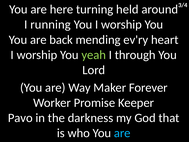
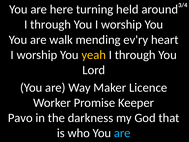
running: running -> through (51, 25)
back: back -> walk (61, 40)
yeah colour: light green -> yellow (94, 55)
Forever: Forever -> Licence (148, 88)
